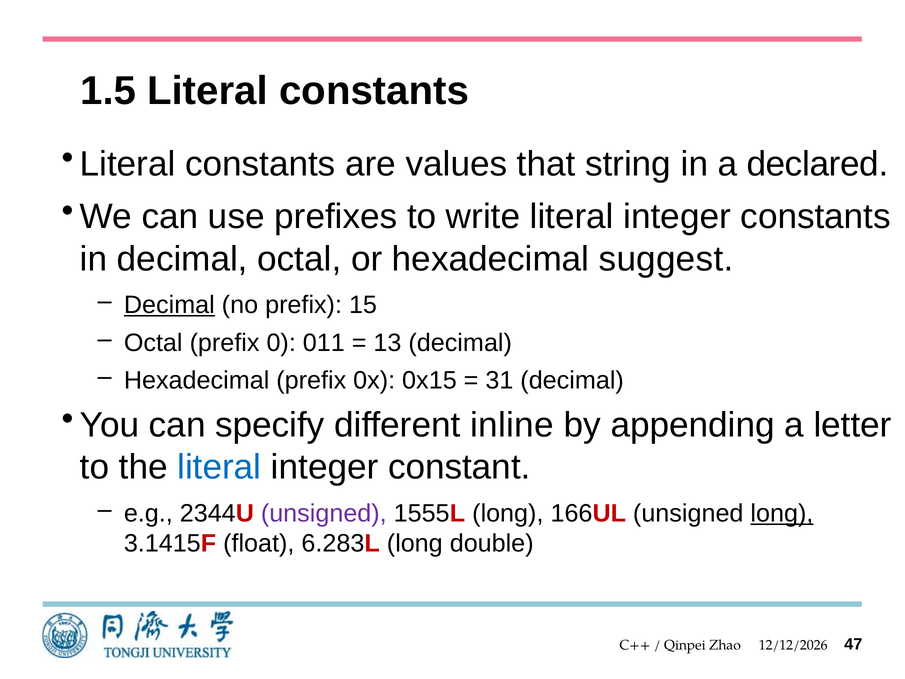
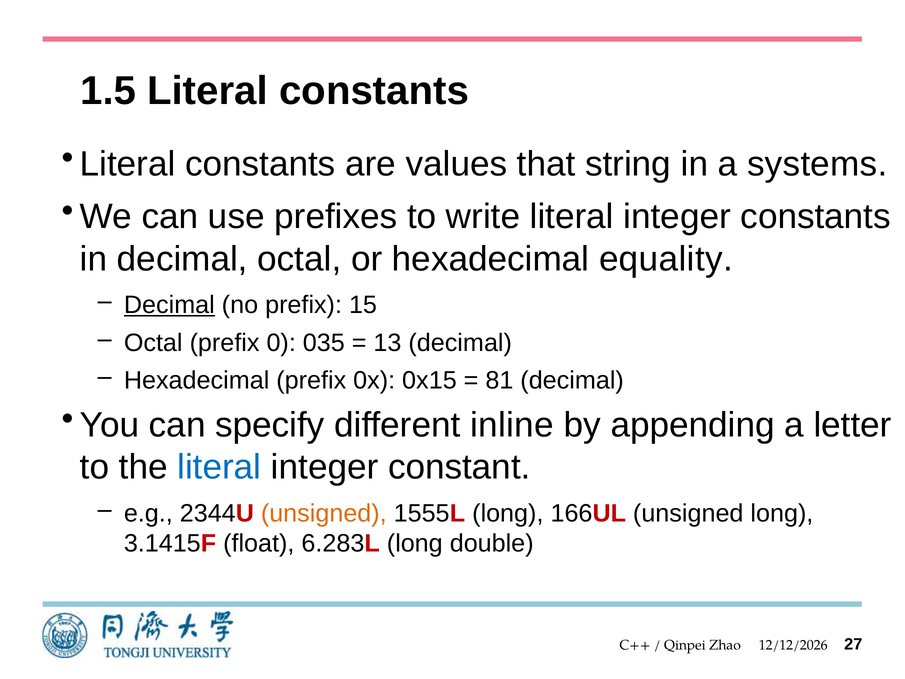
declared: declared -> systems (817, 164)
suggest: suggest -> equality (666, 259)
011: 011 -> 035 (324, 343)
31: 31 -> 81 (499, 380)
unsigned colour: purple -> orange (324, 513)
long underline: present -> none (782, 513)
47: 47 -> 27 (853, 644)
